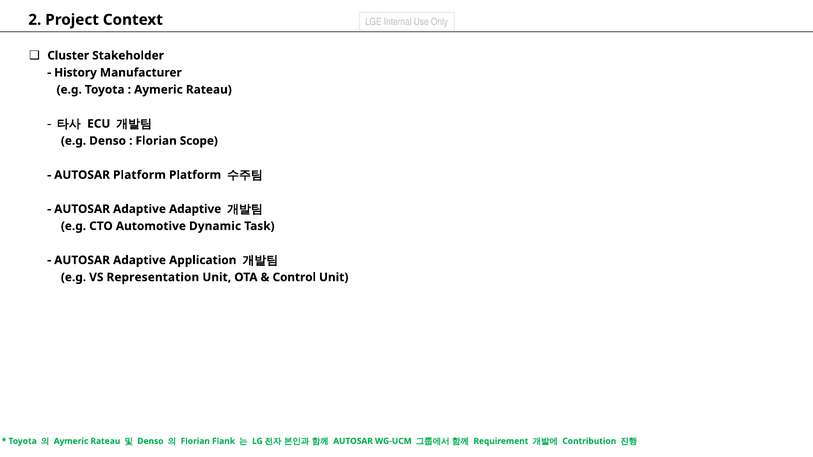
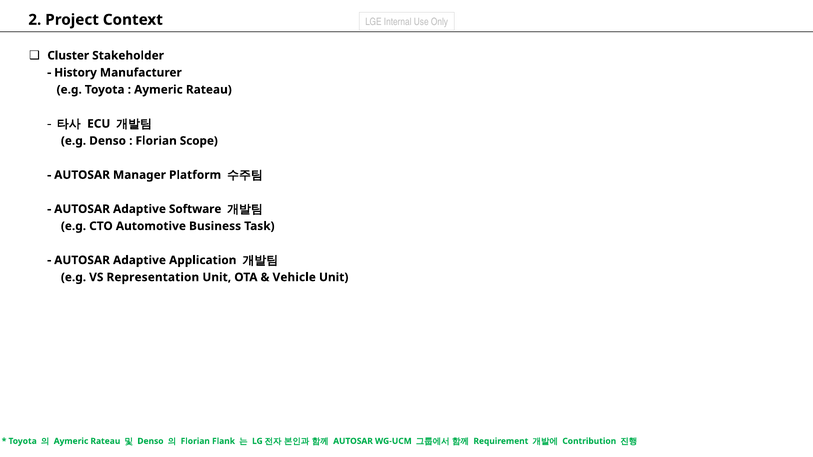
AUTOSAR Platform: Platform -> Manager (140, 175)
Adaptive Adaptive: Adaptive -> Software (195, 209)
Dynamic: Dynamic -> Business (215, 226)
Control: Control -> Vehicle (294, 277)
